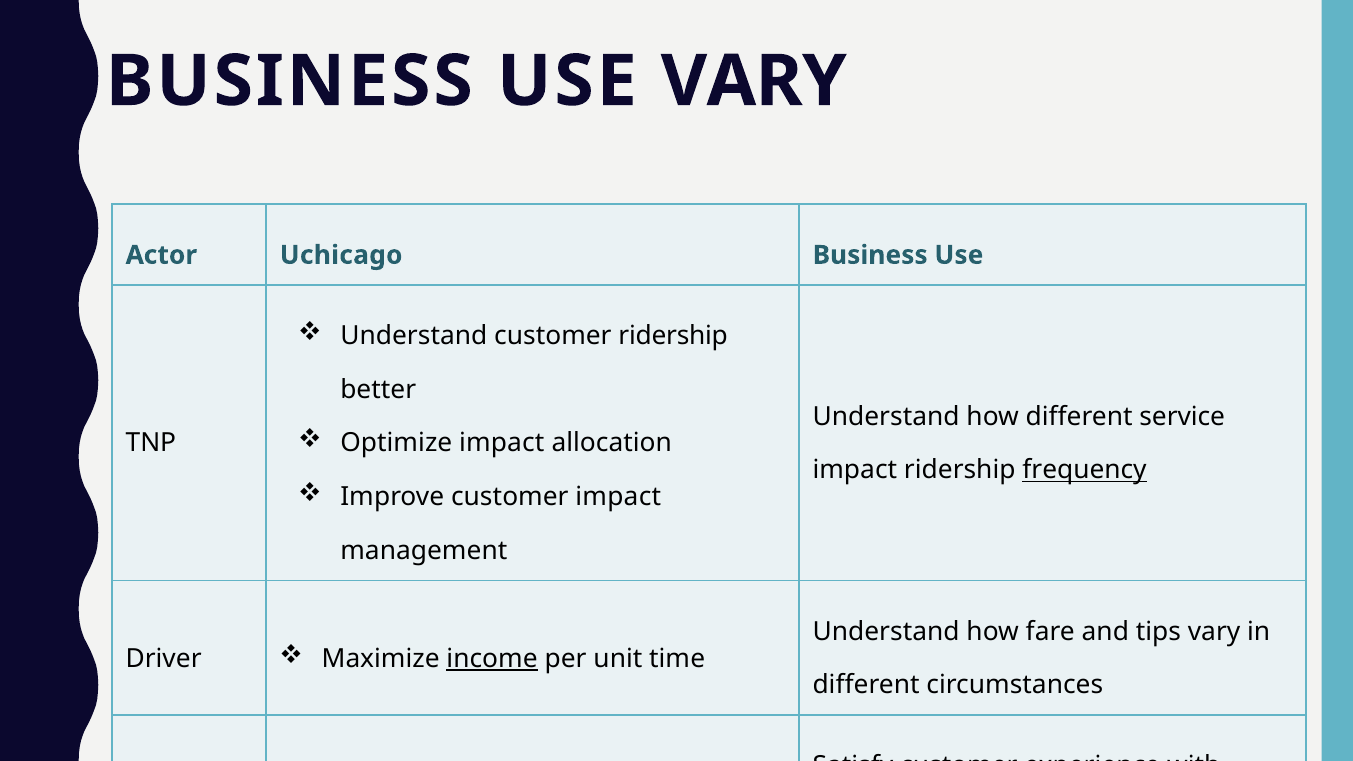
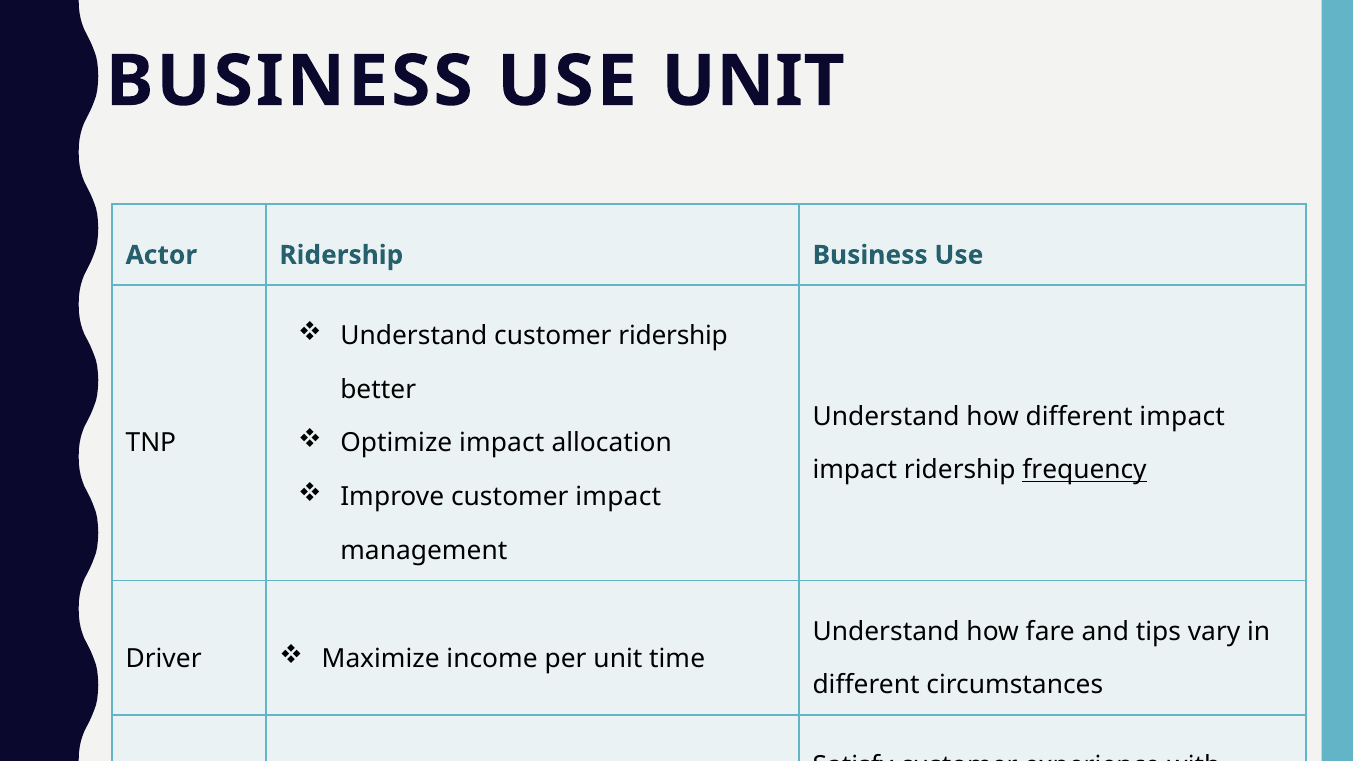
USE VARY: VARY -> UNIT (753, 81)
Actor Uchicago: Uchicago -> Ridership (341, 255)
different service: service -> impact (1182, 416)
income underline: present -> none (492, 658)
